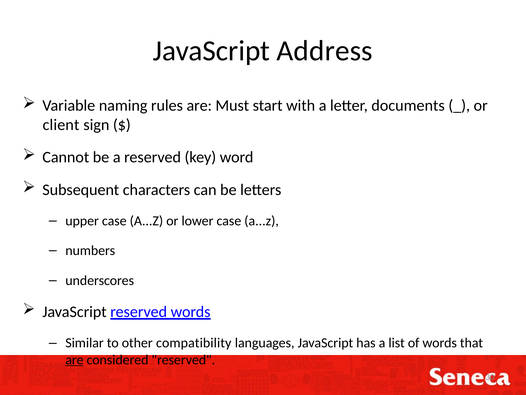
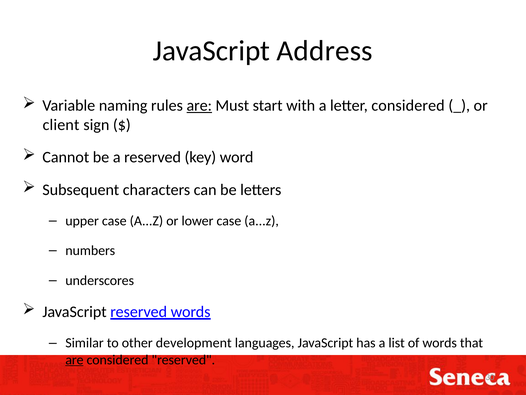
are underline: none -> present (199, 105)
letter documents: documents -> considered (408, 105)
compatibility: compatibility -> development (194, 343)
